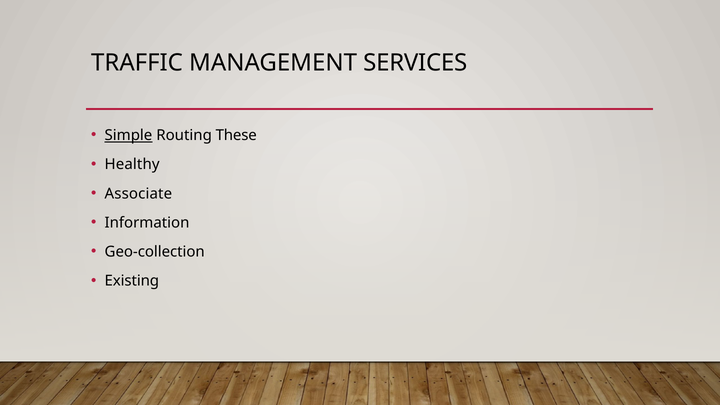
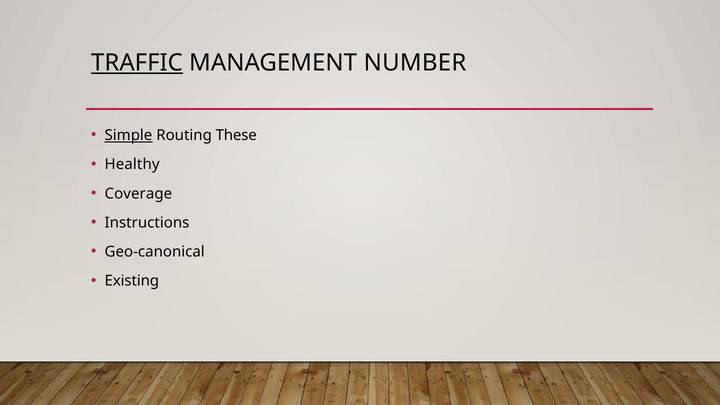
TRAFFIC underline: none -> present (137, 63)
SERVICES: SERVICES -> NUMBER (415, 63)
Associate: Associate -> Coverage (138, 194)
Information: Information -> Instructions (147, 223)
Geo-collection: Geo-collection -> Geo-canonical (155, 252)
